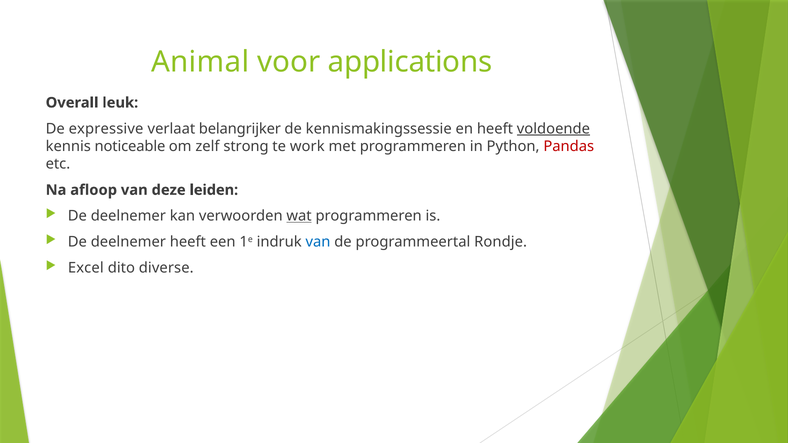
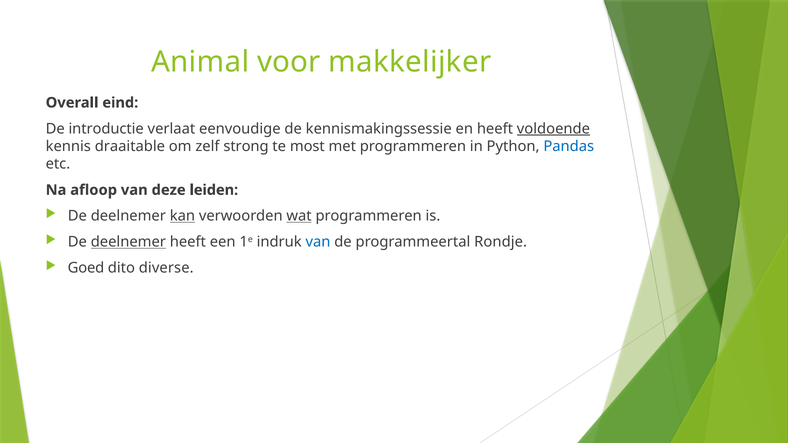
applications: applications -> makkelijker (410, 62)
leuk: leuk -> eind (120, 103)
expressive: expressive -> introductie (106, 129)
belangrijker: belangrijker -> eenvoudige (240, 129)
noticeable: noticeable -> draaitable (130, 146)
work: work -> most (307, 146)
Pandas colour: red -> blue (569, 146)
kan underline: none -> present (182, 216)
deelnemer underline: none -> present (128, 242)
Excel: Excel -> Goed (86, 268)
